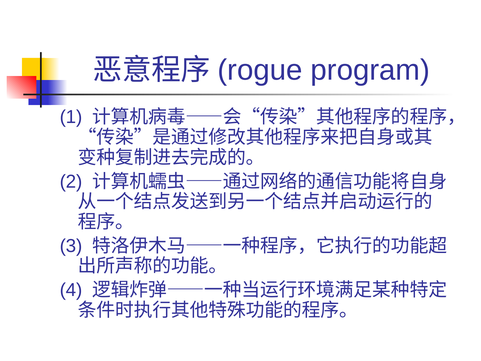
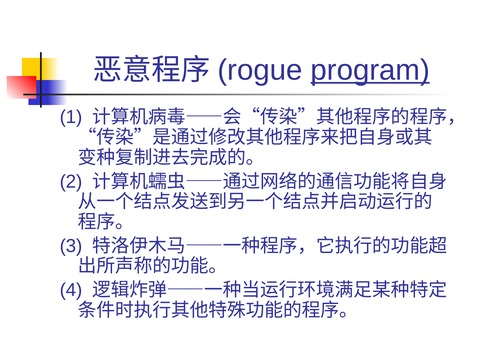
program underline: none -> present (370, 70)
